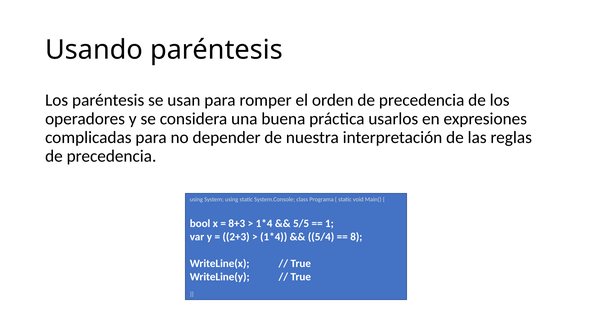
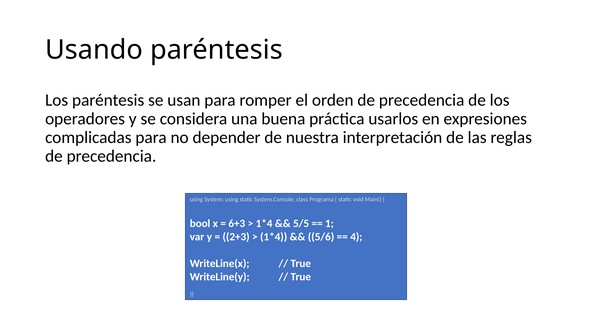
8+3: 8+3 -> 6+3 (237, 224)
5/4: 5/4 -> 5/6 (321, 237)
8: 8 -> 4 (356, 237)
